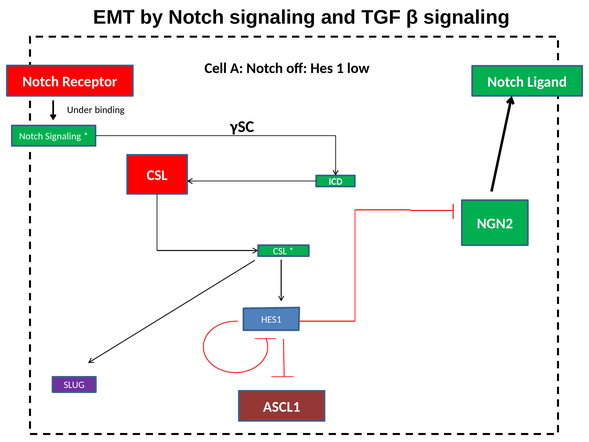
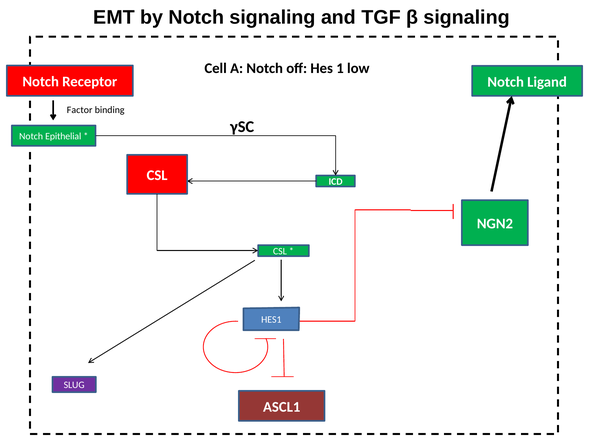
Under: Under -> Factor (80, 110)
Signaling: Signaling -> Epithelial (63, 136)
